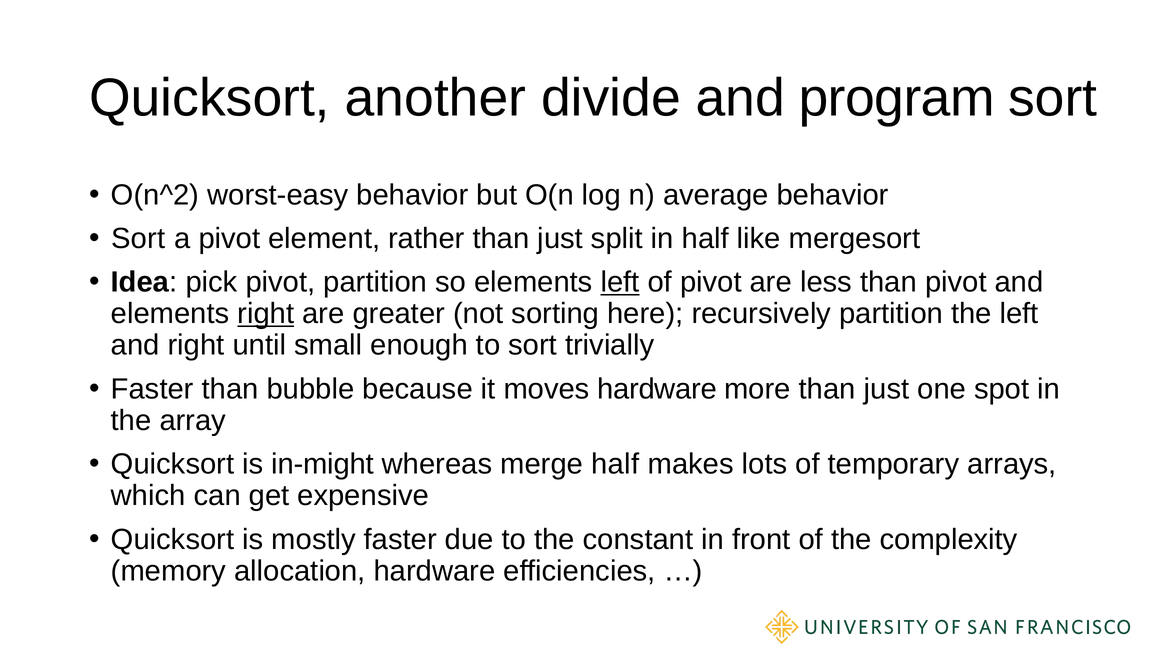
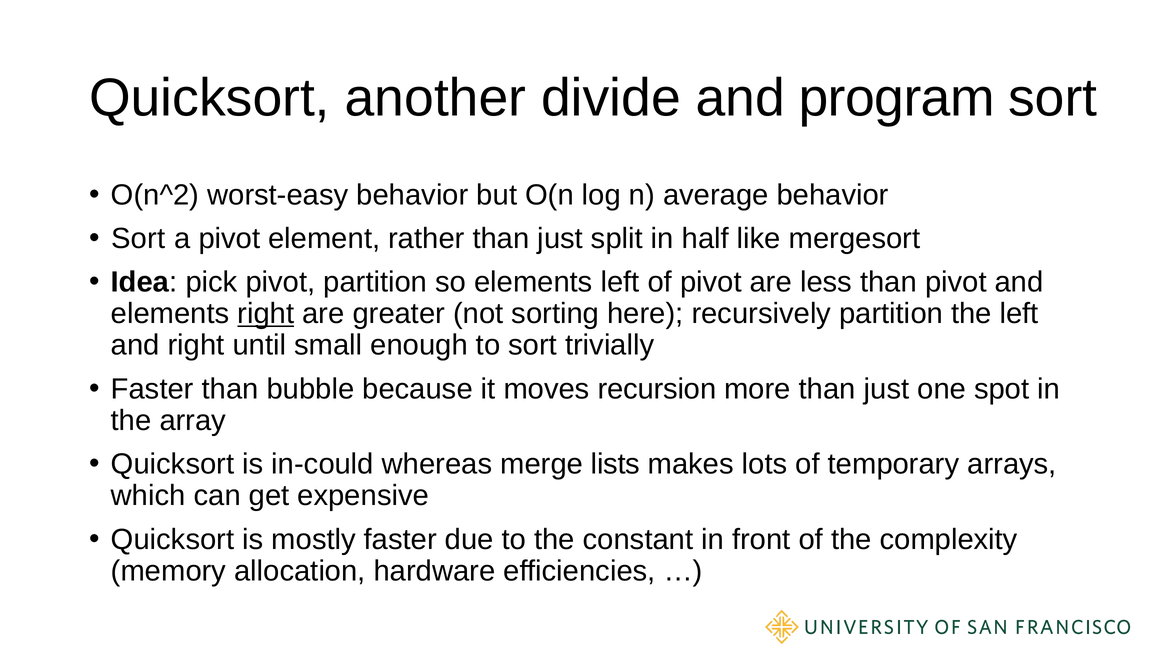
left underline: present -> none (620, 282)
moves hardware: hardware -> recursion (657, 389)
in-might: in-might -> in-could (323, 464)
merge half: half -> lists (616, 464)
